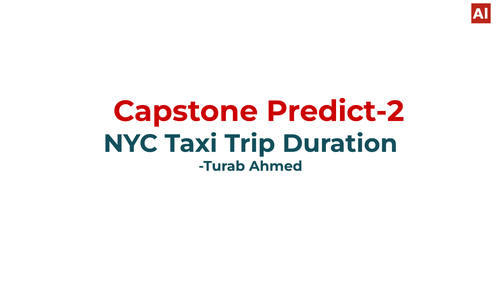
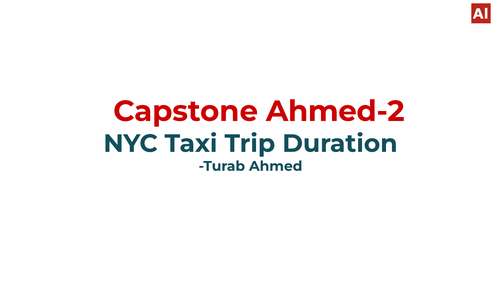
Predict-2: Predict-2 -> Ahmed-2 (335, 111)
